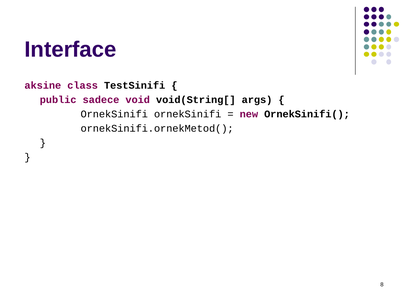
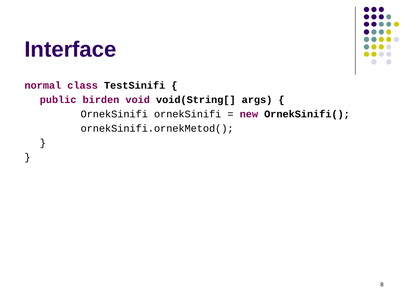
aksine: aksine -> normal (43, 86)
sadece: sadece -> birden (101, 100)
